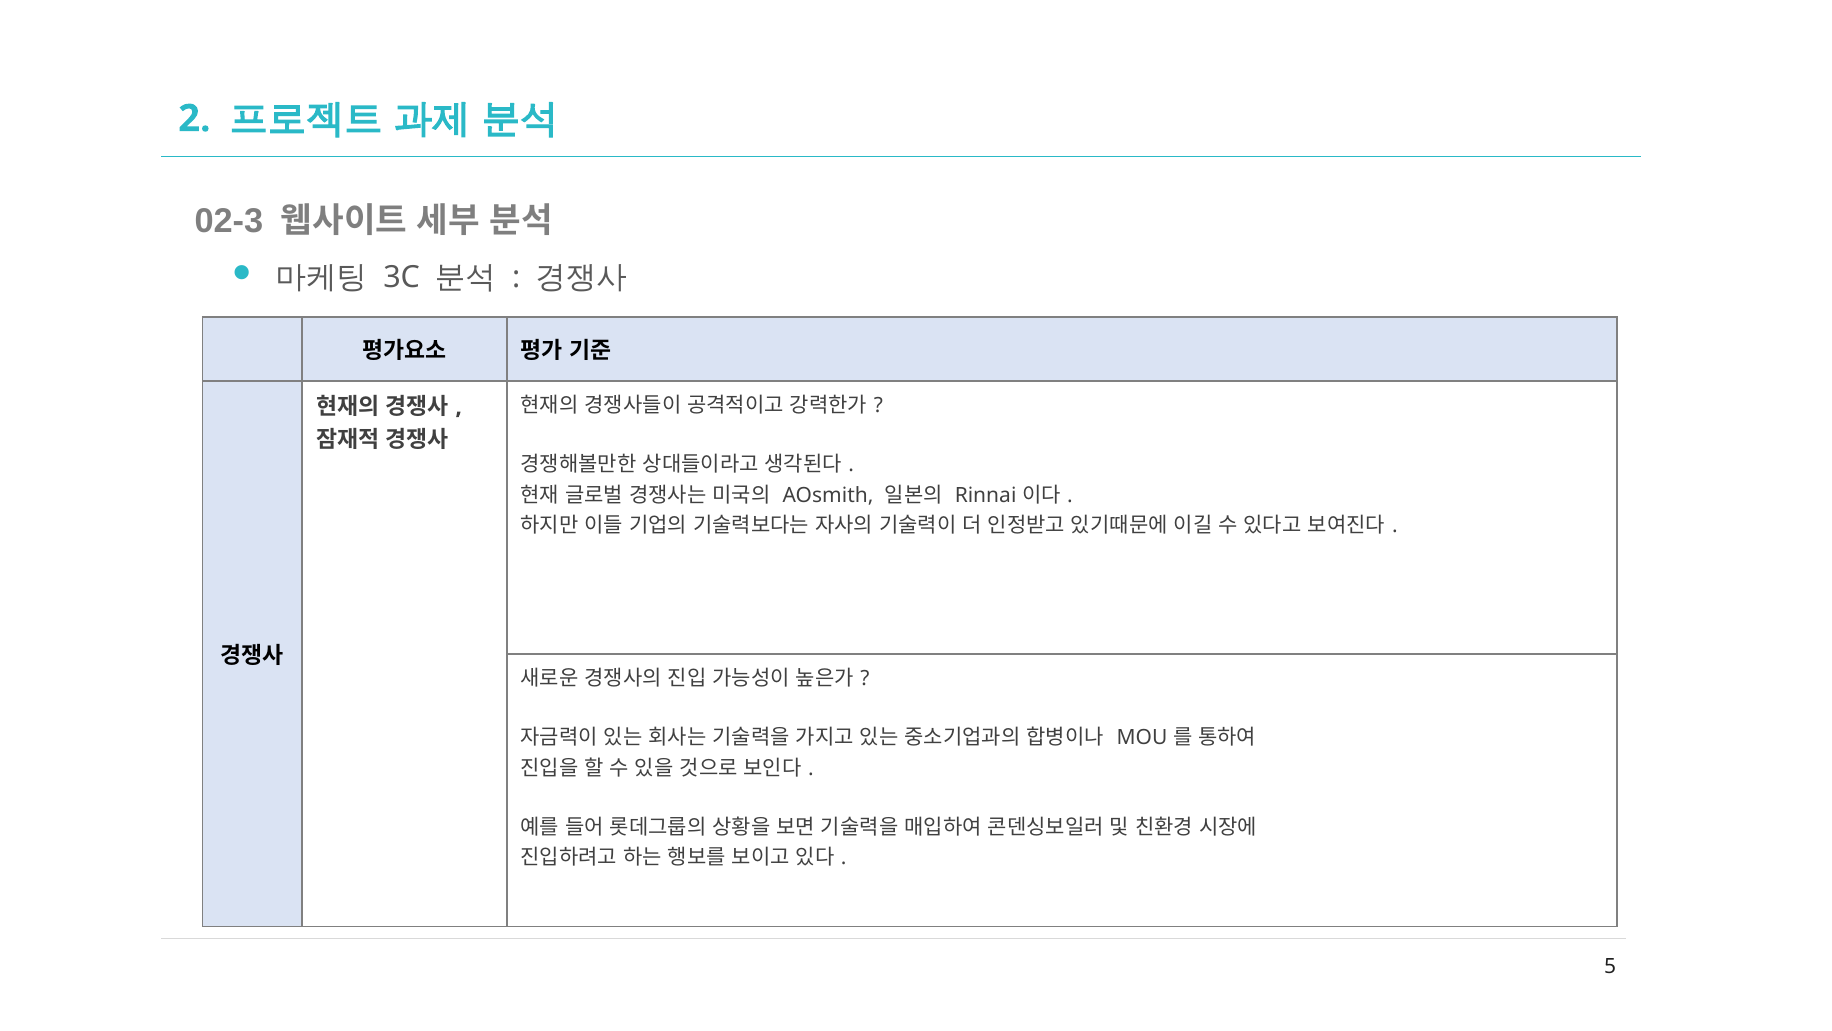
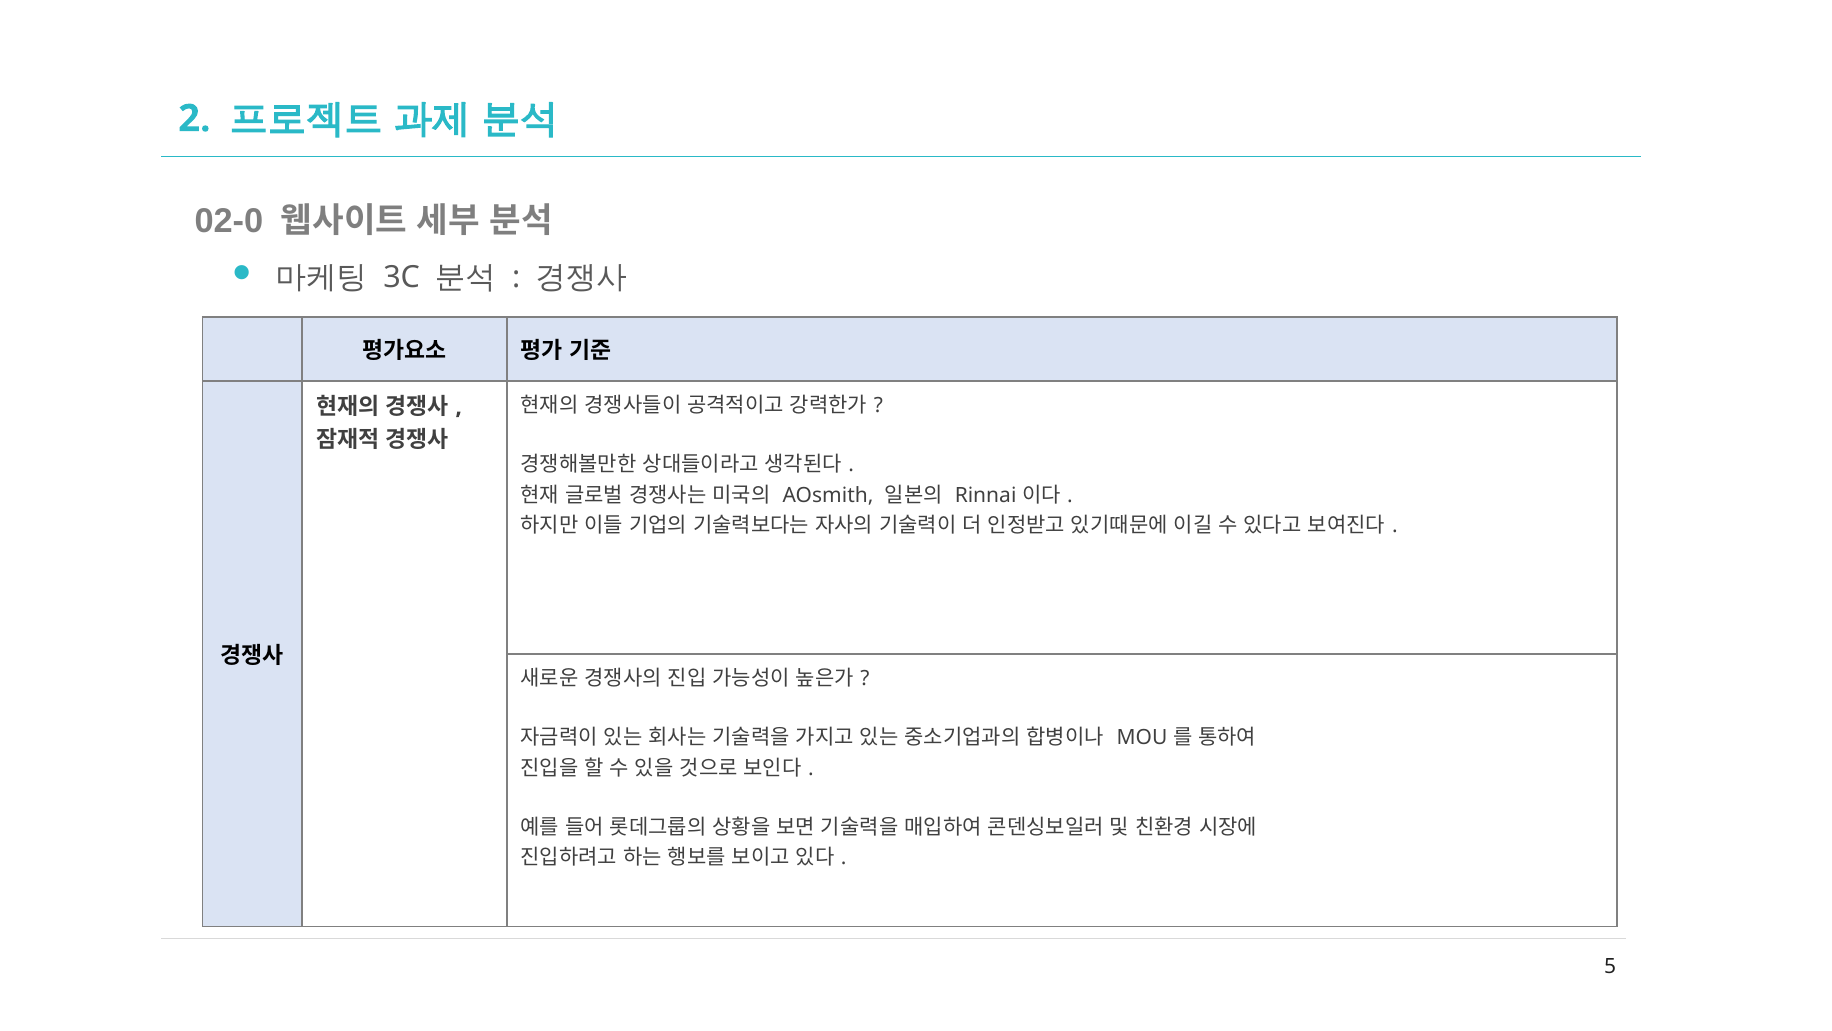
02-3: 02-3 -> 02-0 (229, 221)
